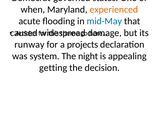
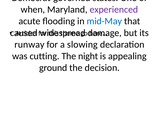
experienced colour: orange -> purple (114, 10)
projects: projects -> slowing (82, 45)
system: system -> cutting (45, 56)
getting: getting -> ground (53, 68)
